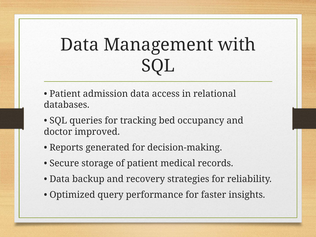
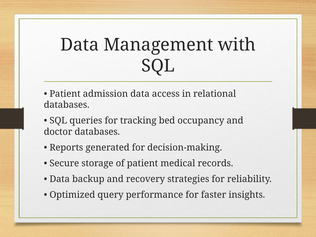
doctor improved: improved -> databases (97, 132)
